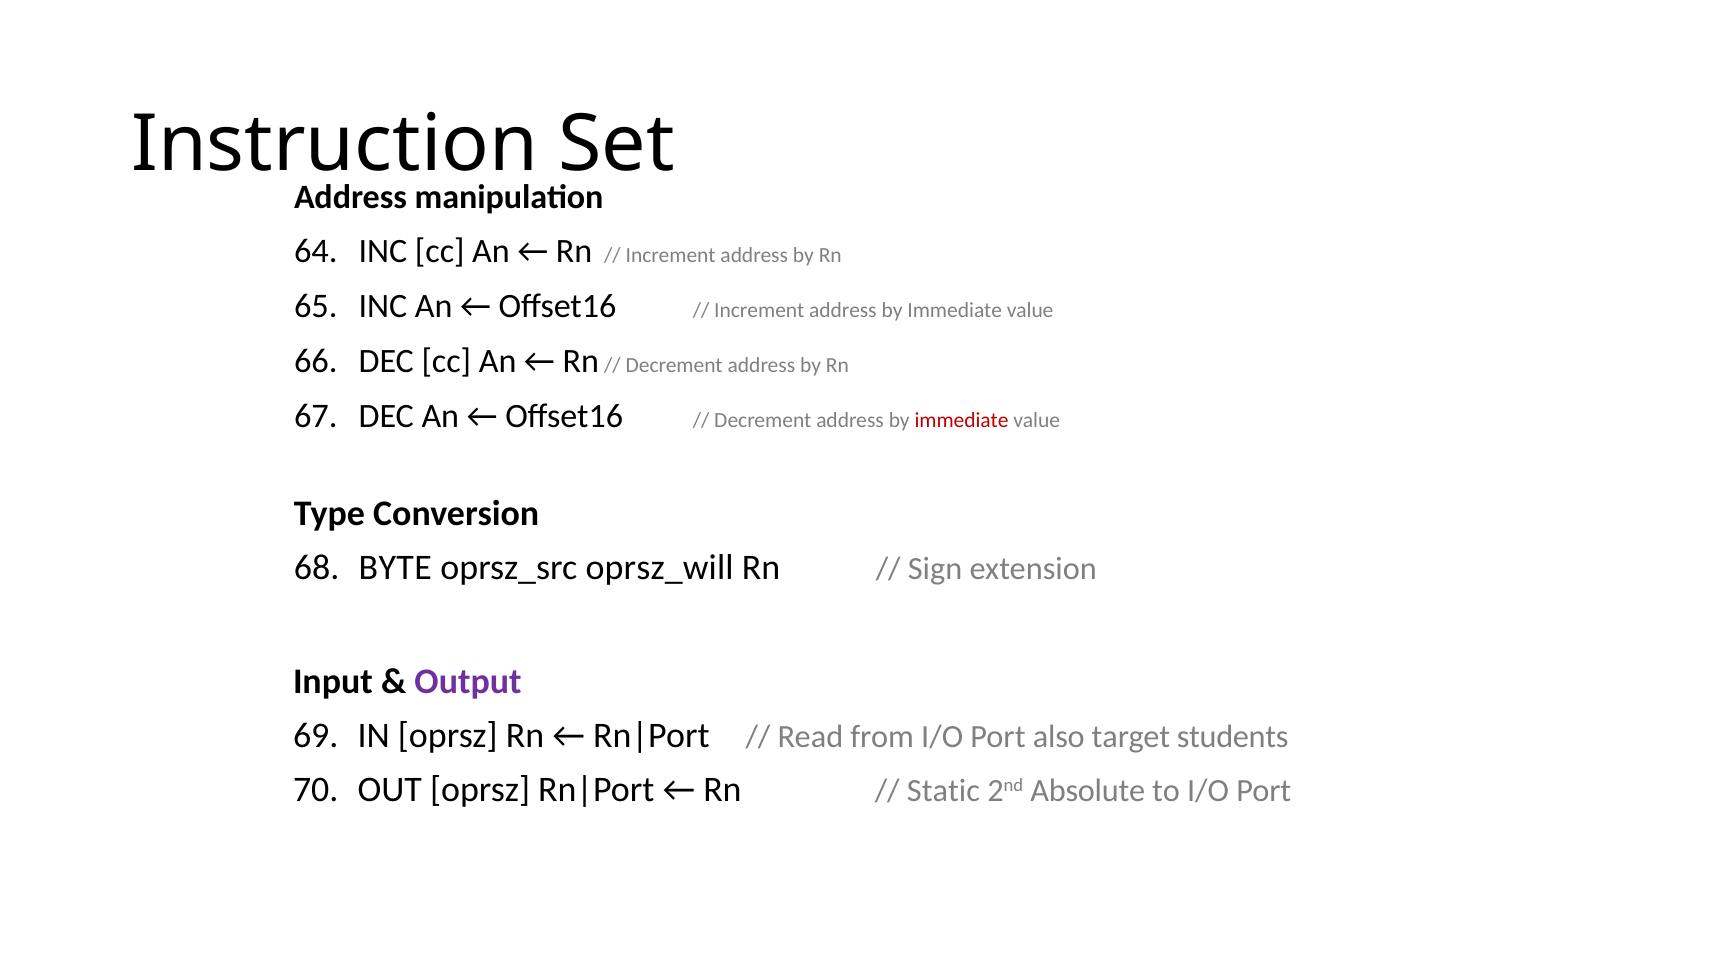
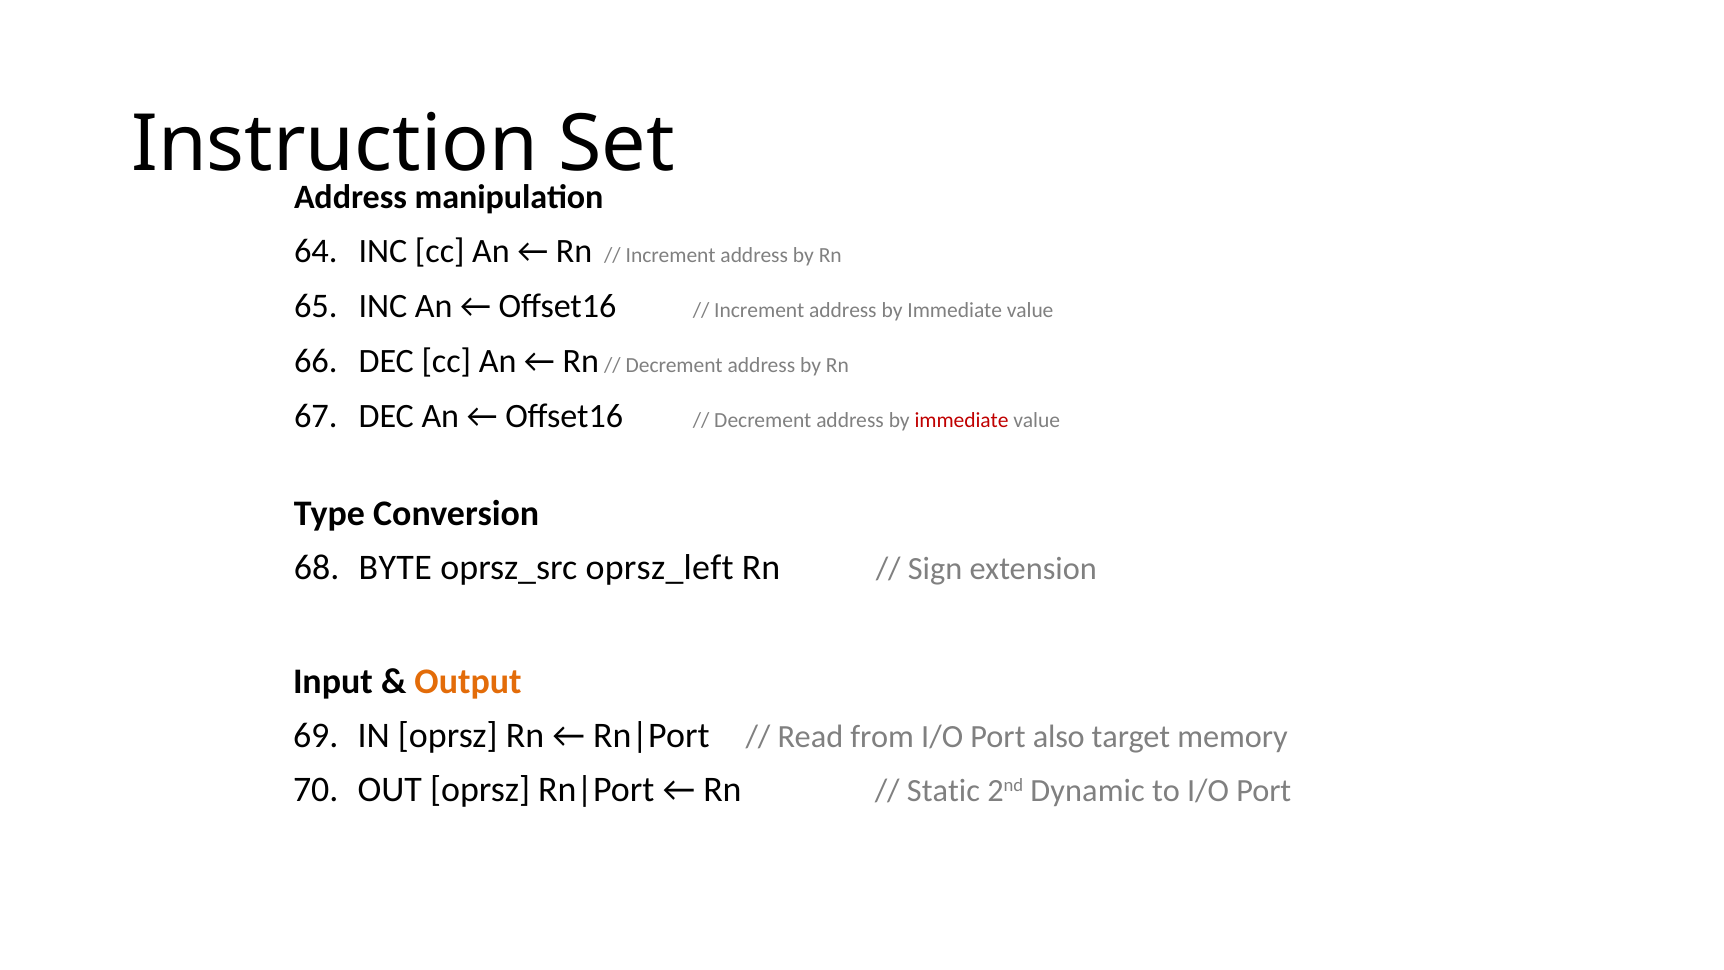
oprsz_will: oprsz_will -> oprsz_left (660, 567)
Output colour: purple -> orange (468, 681)
students: students -> memory (1233, 736)
Absolute: Absolute -> Dynamic (1088, 790)
